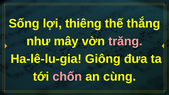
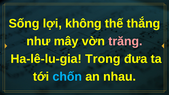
thiêng: thiêng -> không (83, 23)
Giông: Giông -> Trong (103, 59)
chốn colour: pink -> light blue (67, 77)
cùng: cùng -> nhau (120, 77)
